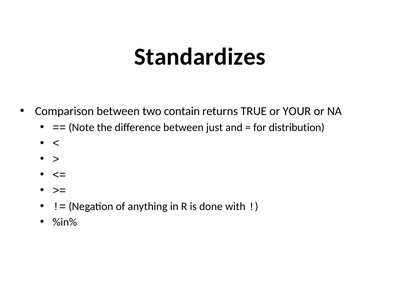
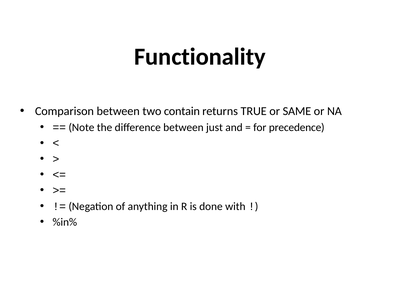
Standardizes: Standardizes -> Functionality (200, 57)
YOUR: YOUR -> SAME (297, 111)
distribution: distribution -> precedence (297, 127)
